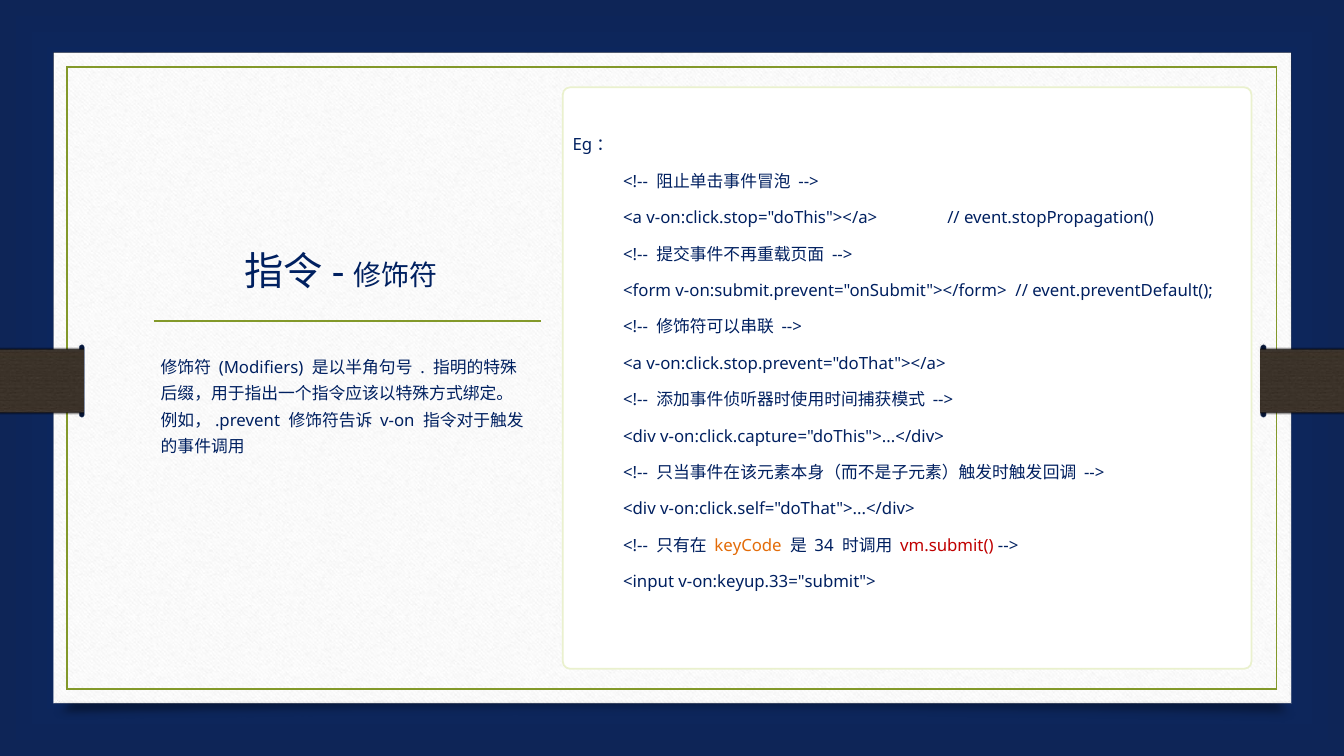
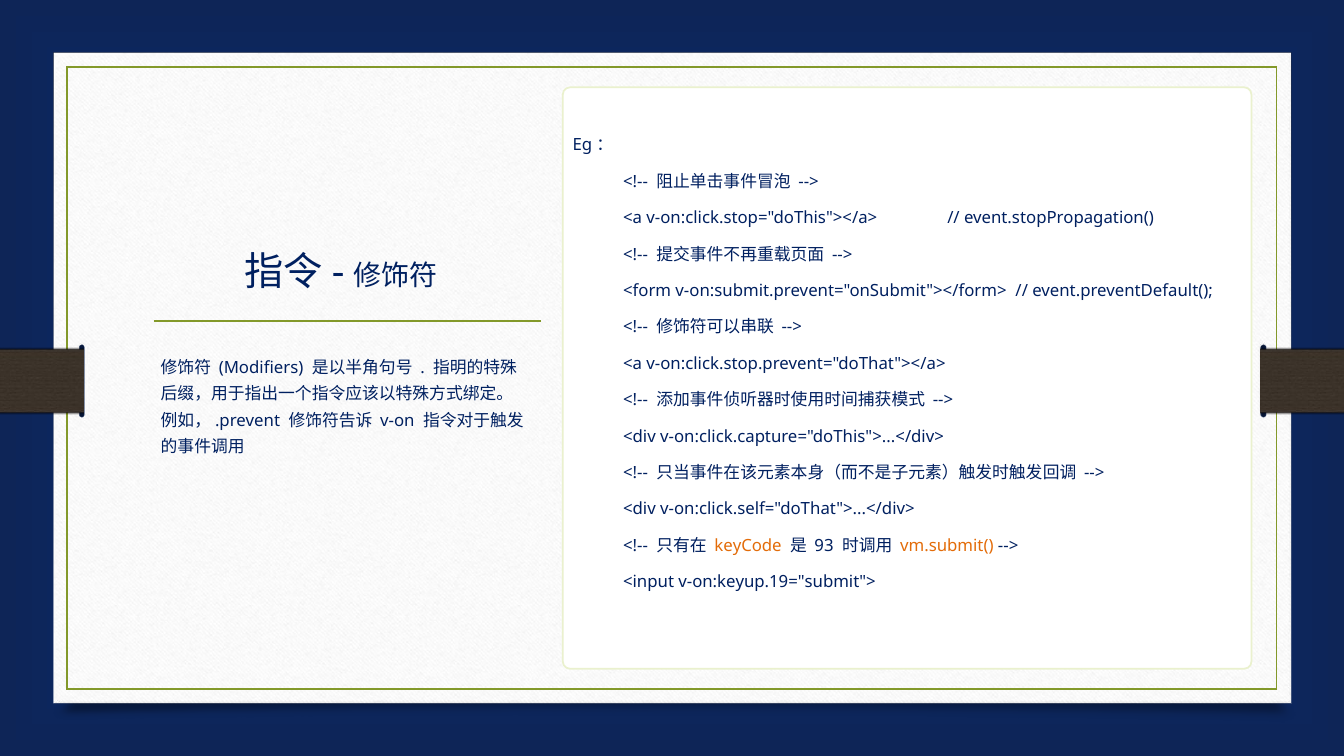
34: 34 -> 93 (824, 546)
vm.submit( colour: red -> orange (947, 546)
v-on:keyup.33="submit">: v-on:keyup.33="submit"> -> v-on:keyup.19="submit"> (777, 582)
